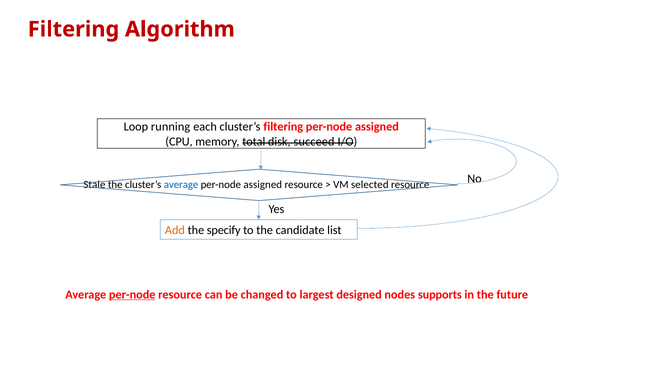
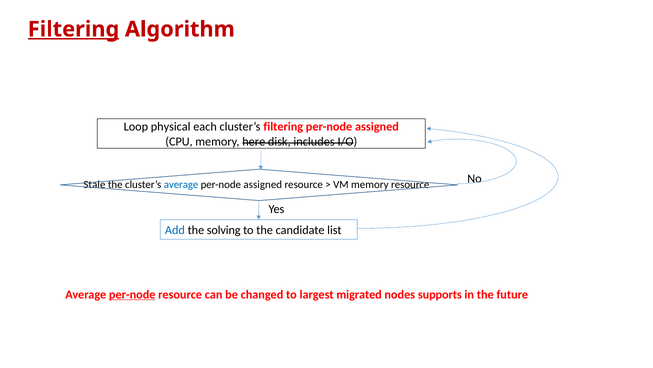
Filtering underline: none -> present (73, 29)
running: running -> physical (171, 127)
total: total -> here (254, 141)
succeed: succeed -> includes (314, 141)
VM selected: selected -> memory (370, 184)
Add colour: orange -> blue (175, 230)
specify: specify -> solving (224, 230)
designed: designed -> migrated (359, 294)
